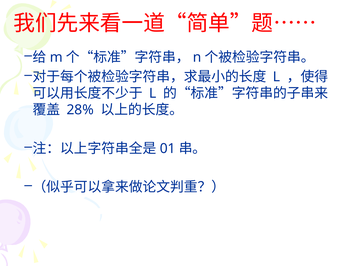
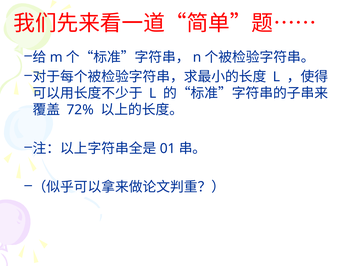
28%: 28% -> 72% (80, 110)
